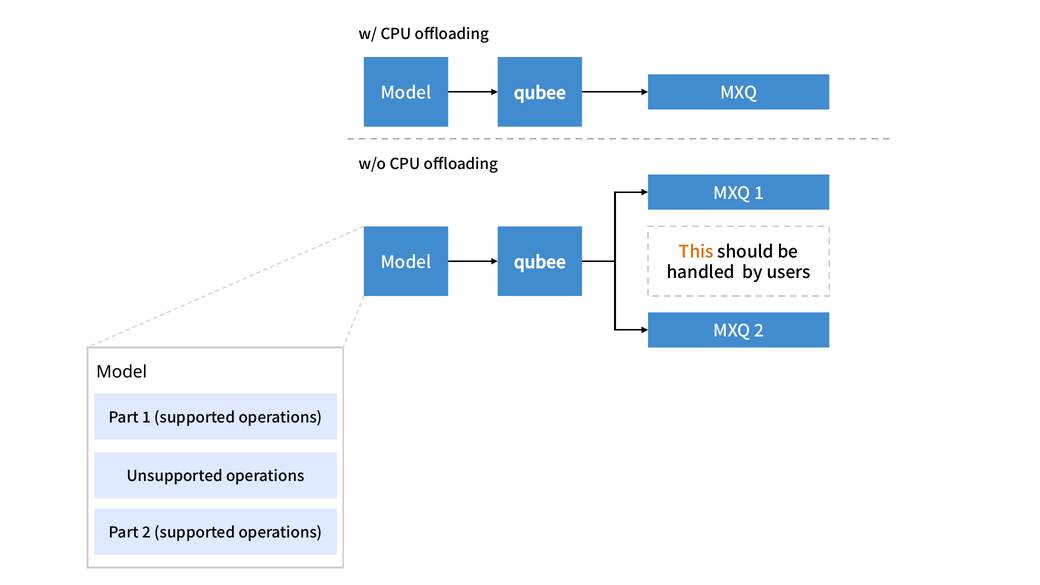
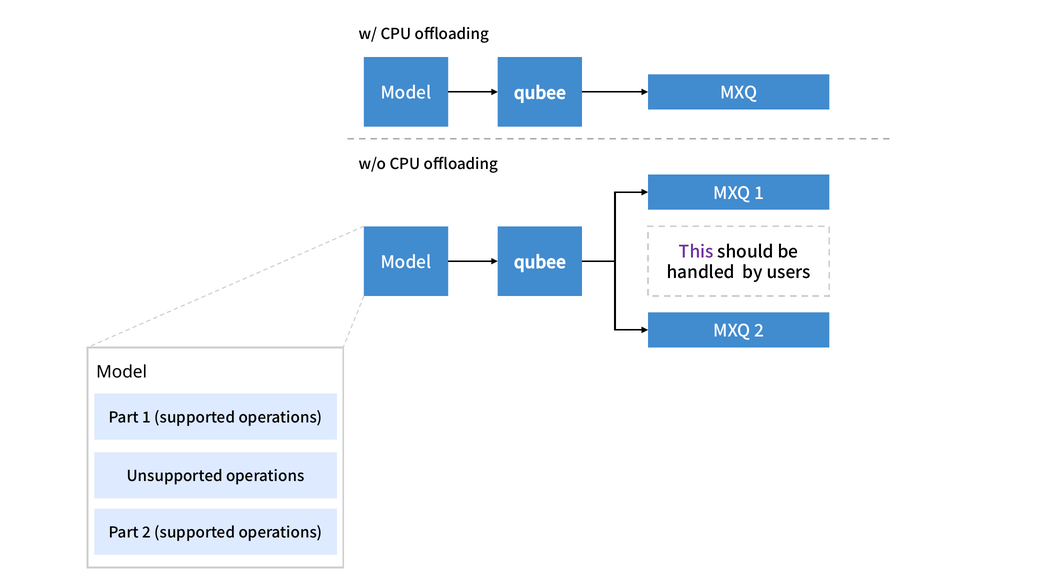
This colour: orange -> purple (696, 252)
